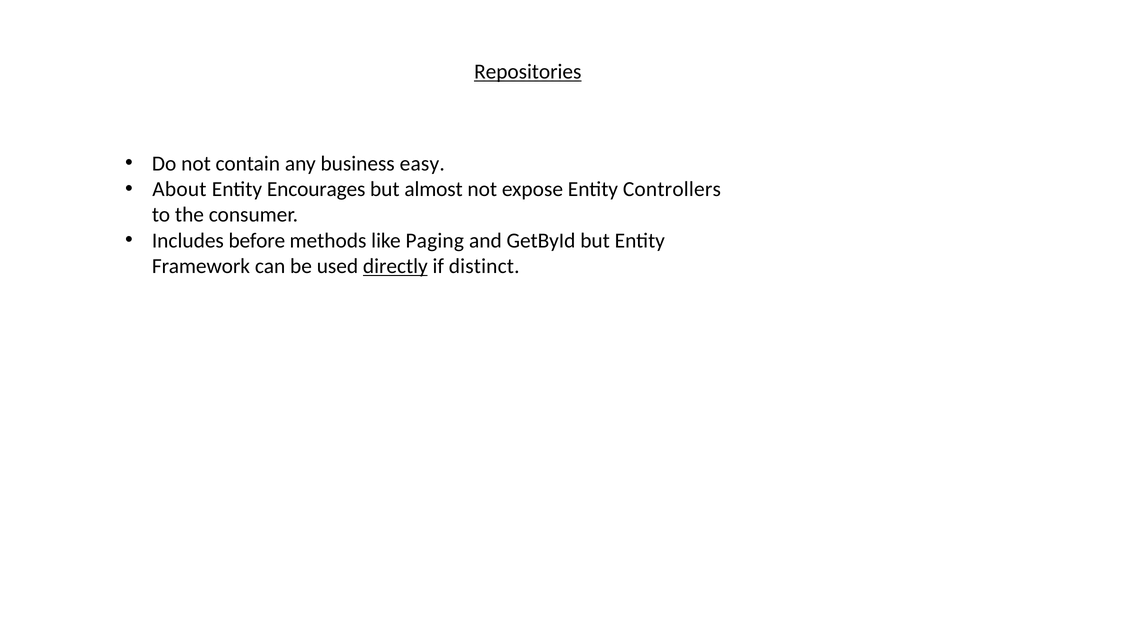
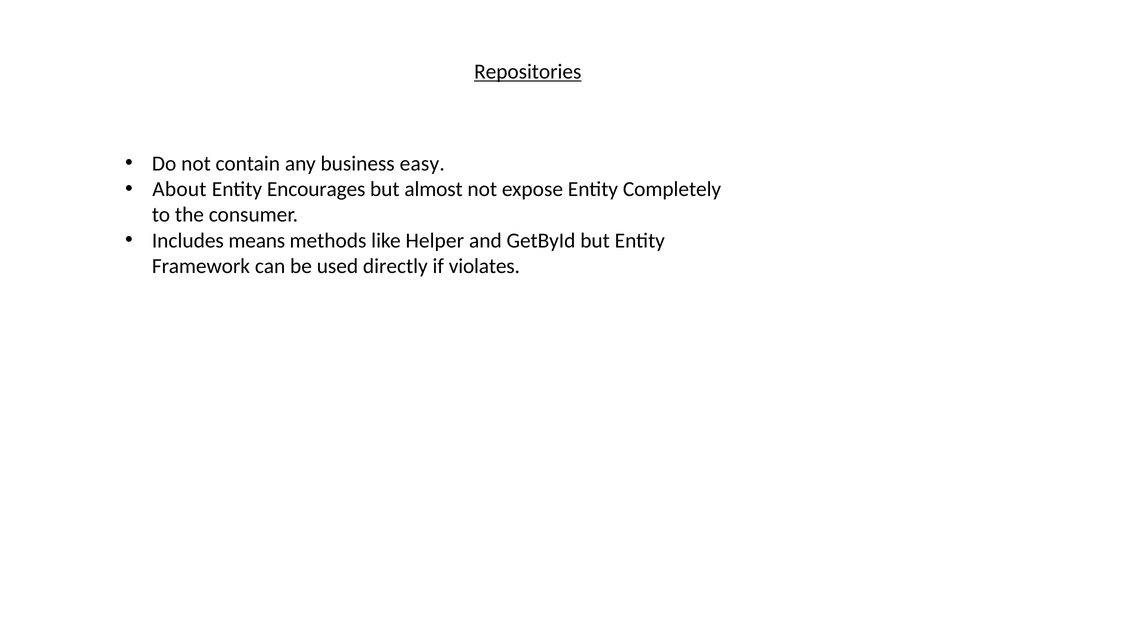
Controllers: Controllers -> Completely (672, 189)
before: before -> means (257, 240)
Paging: Paging -> Helper (435, 240)
directly underline: present -> none (395, 266)
distinct: distinct -> violates (484, 266)
